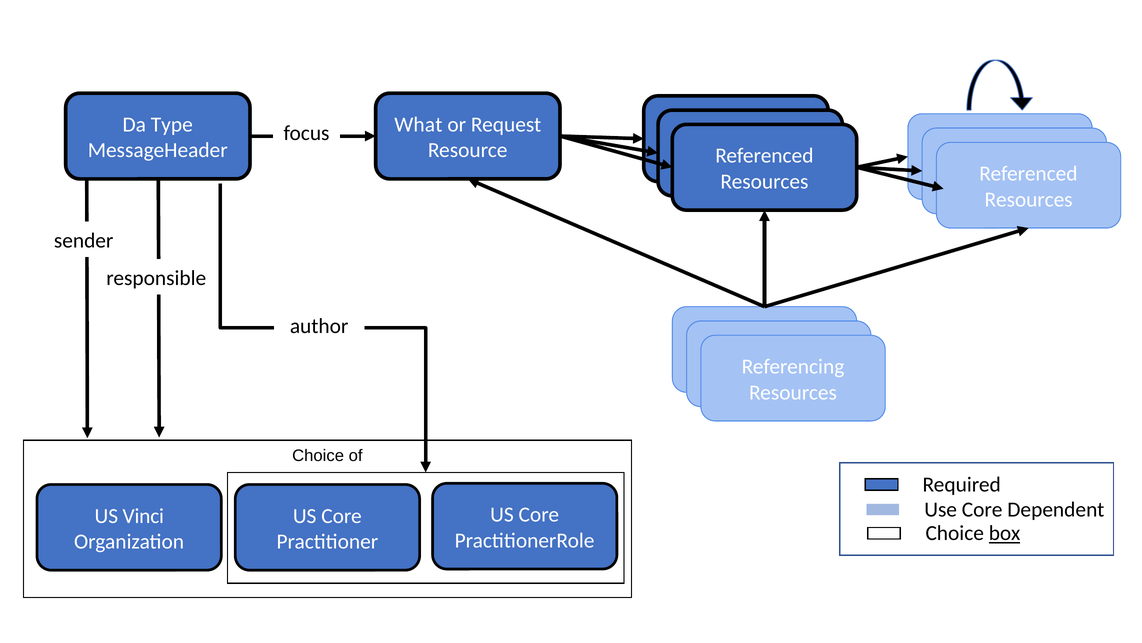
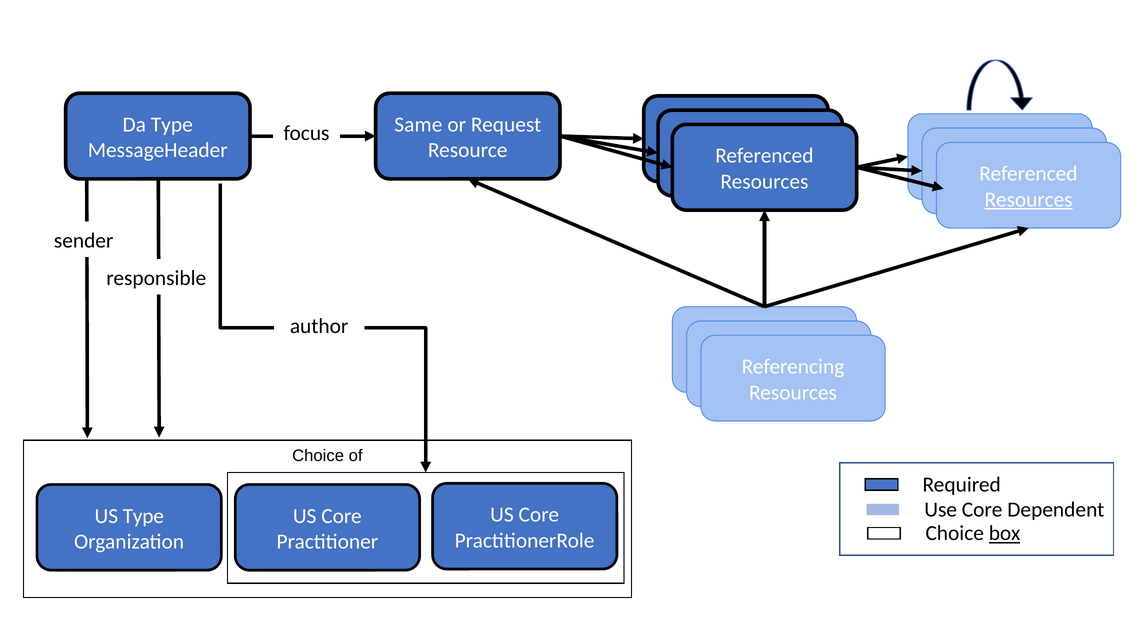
What: What -> Same (418, 125)
Resources underline: none -> present (1029, 199)
US Vinci: Vinci -> Type (143, 515)
